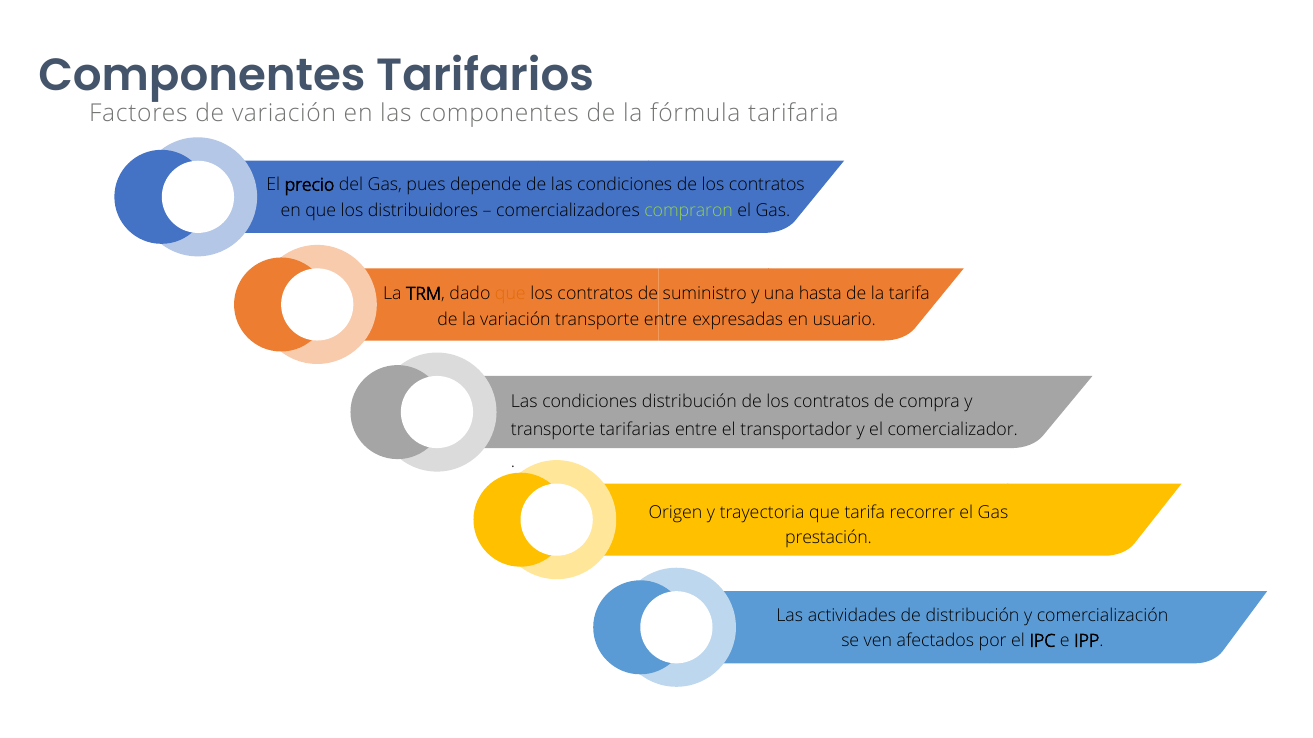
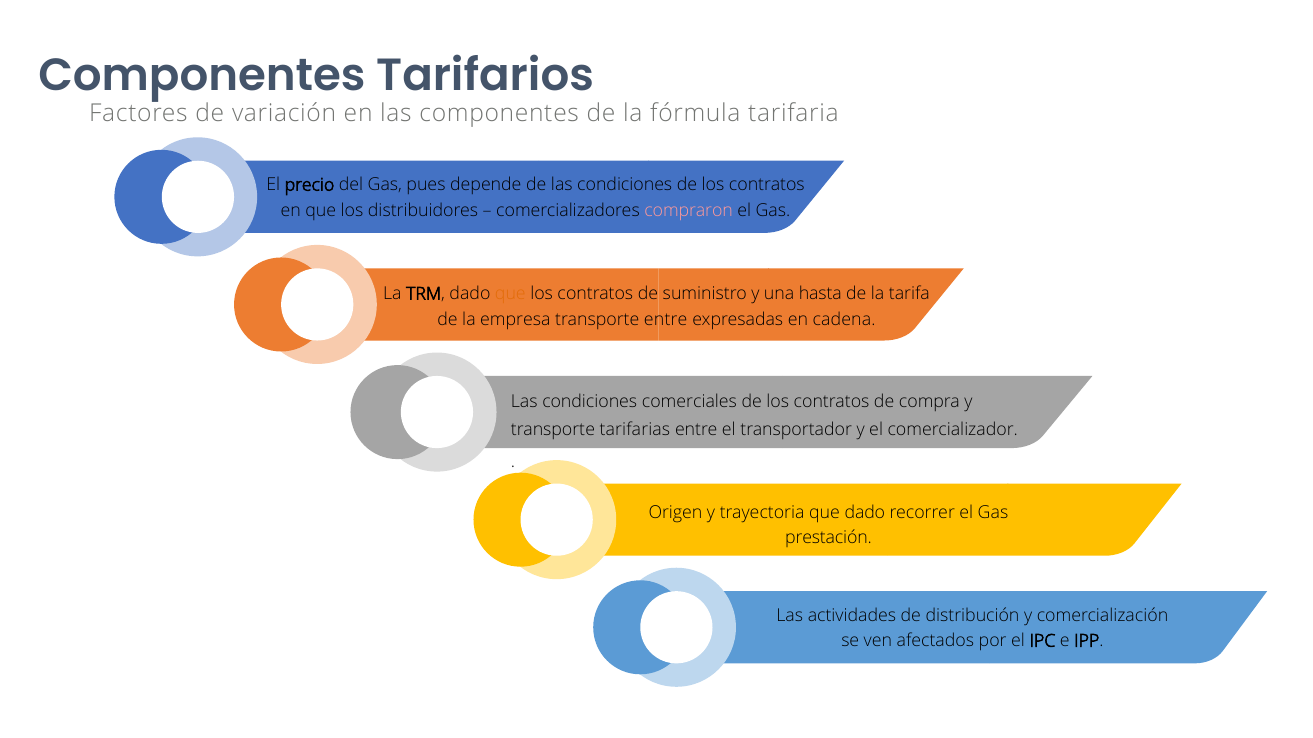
compraron colour: light green -> pink (689, 211)
la variación: variación -> empresa (515, 320)
usuario: usuario -> cadena (844, 320)
condiciones distribución: distribución -> comerciales (689, 402)
que tarifa: tarifa -> dado (865, 513)
